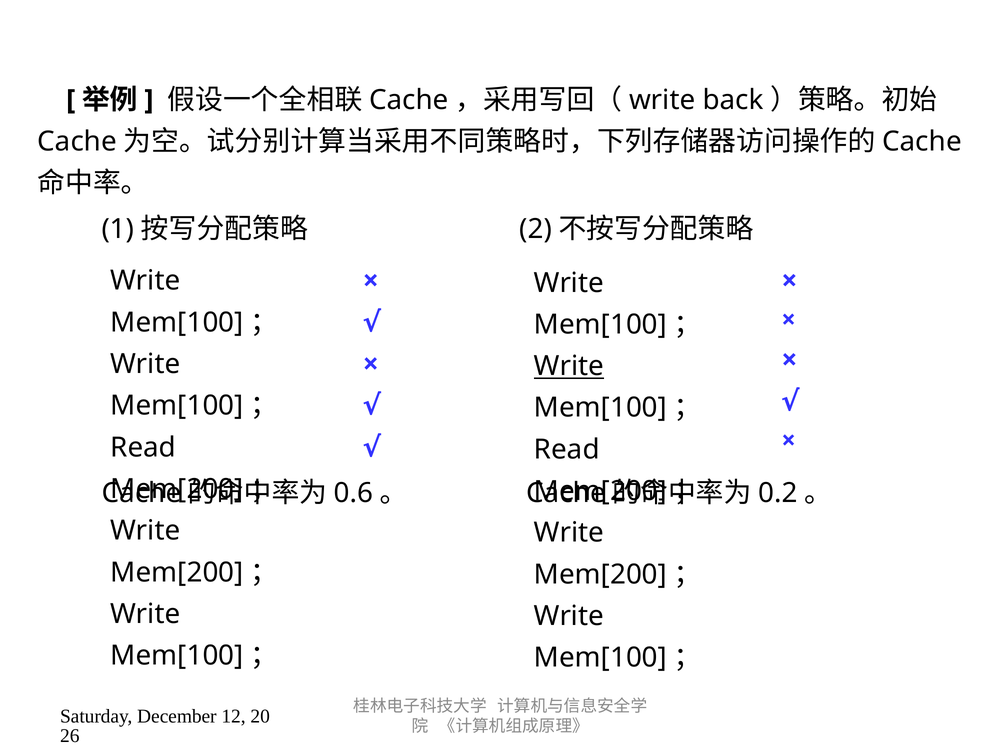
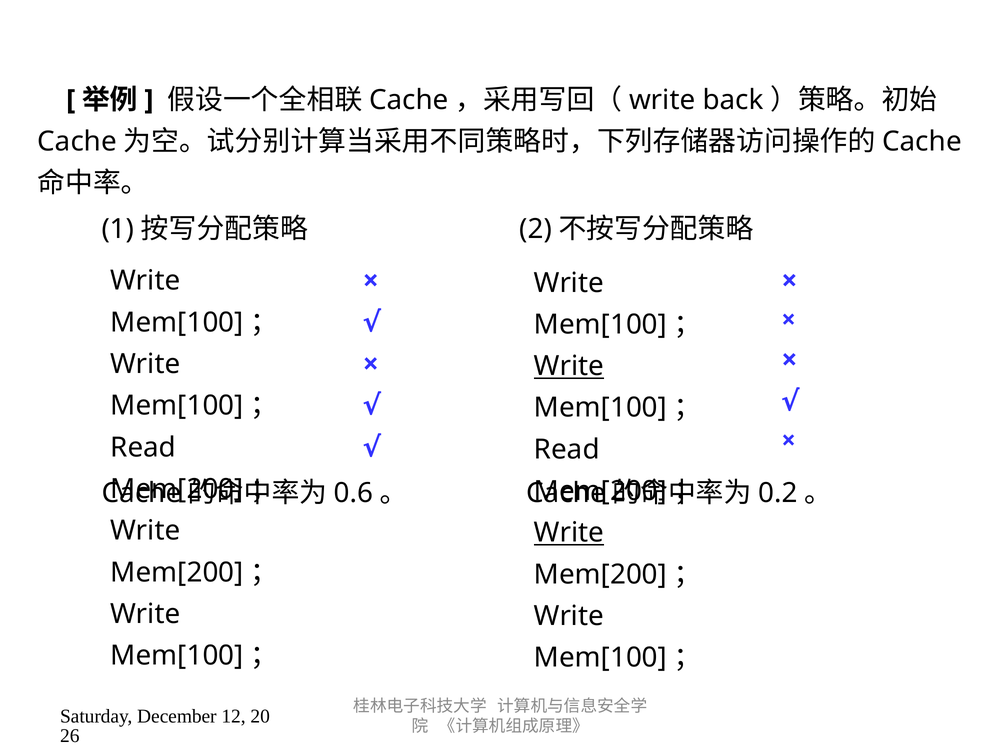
Write underline: none -> present (569, 533)
